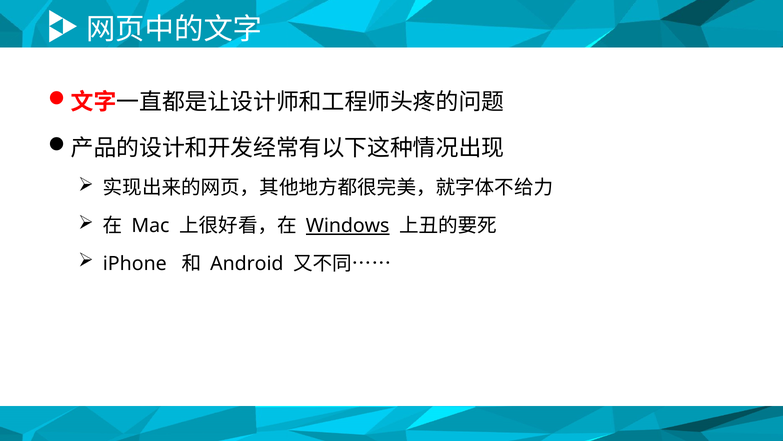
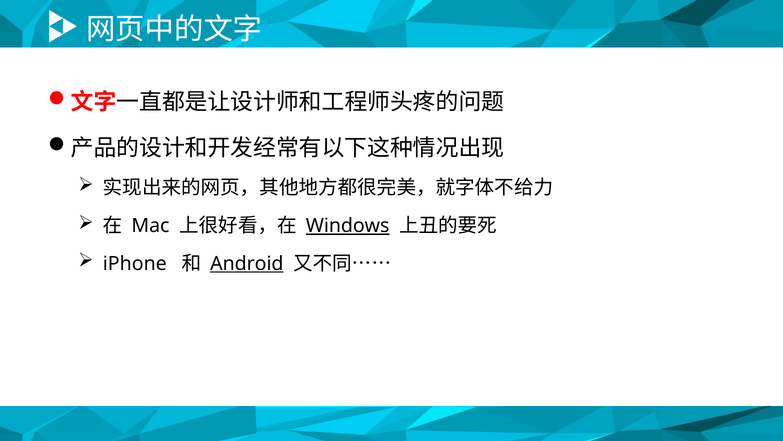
Android underline: none -> present (247, 263)
